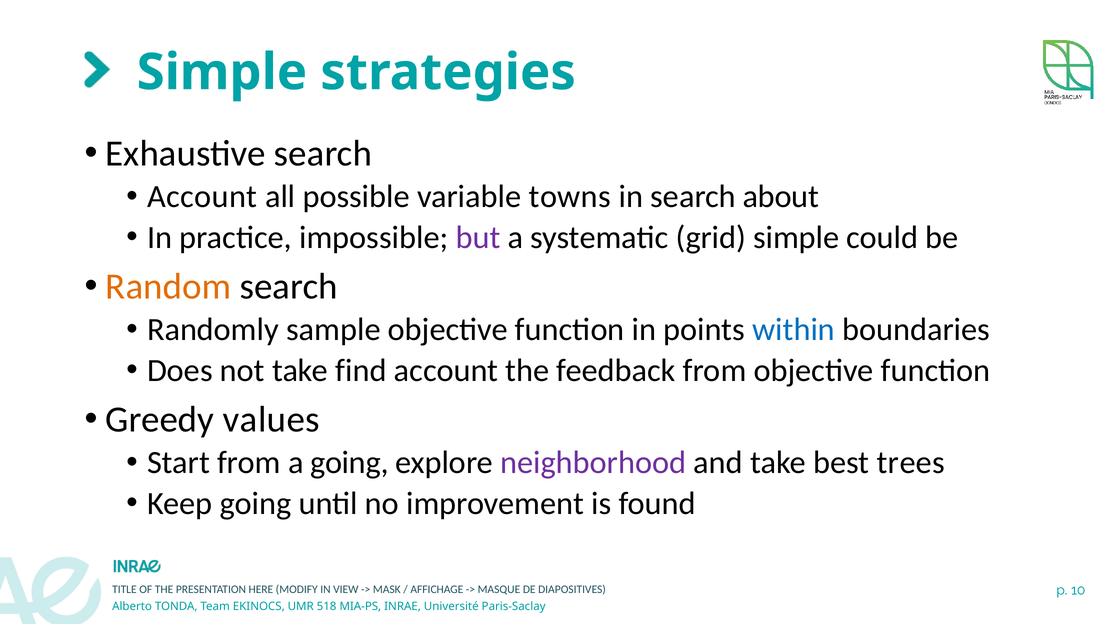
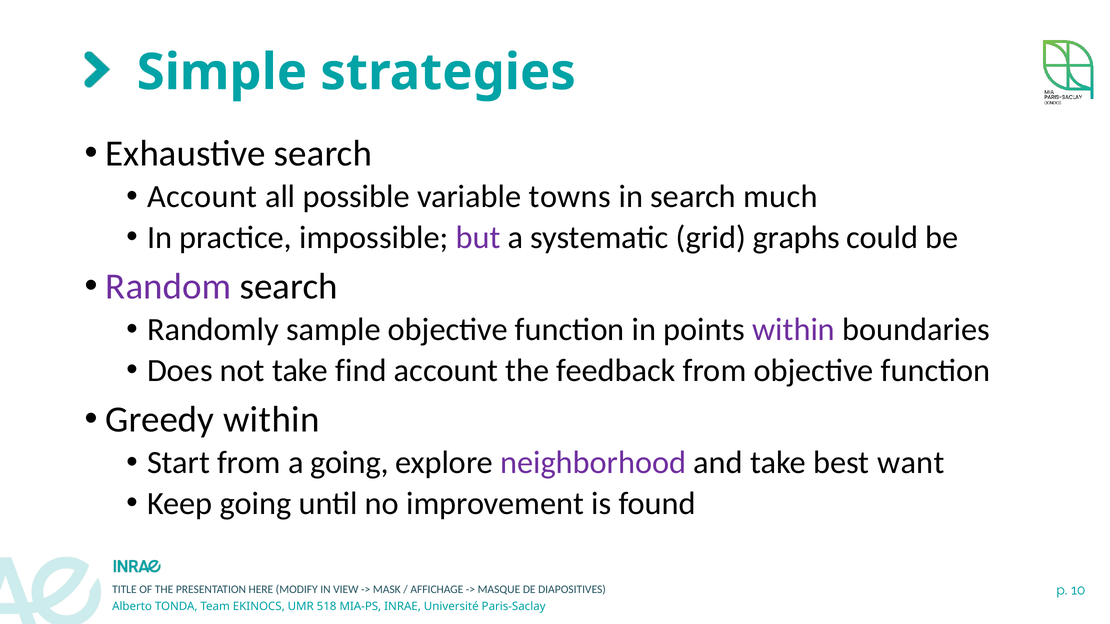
about: about -> much (780, 197)
grid simple: simple -> graphs (796, 238)
Random colour: orange -> purple (168, 287)
within colour: blue -> purple (794, 330)
Greedy values: values -> within (271, 420)
trees: trees -> want (911, 463)
